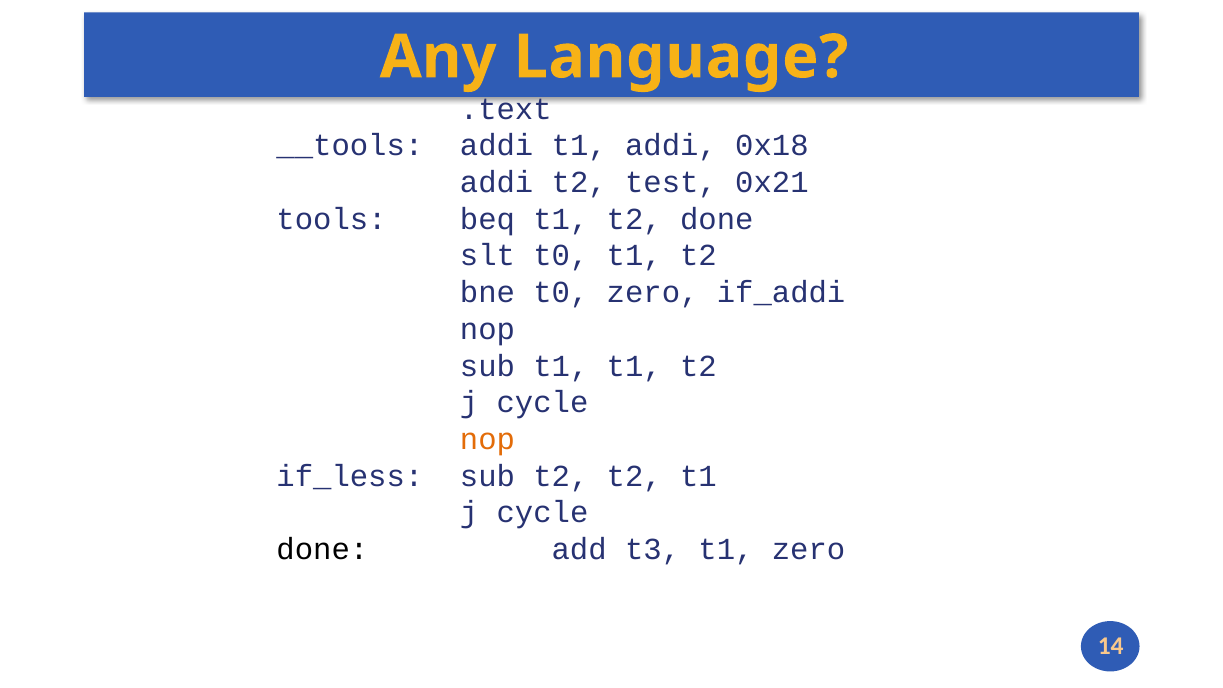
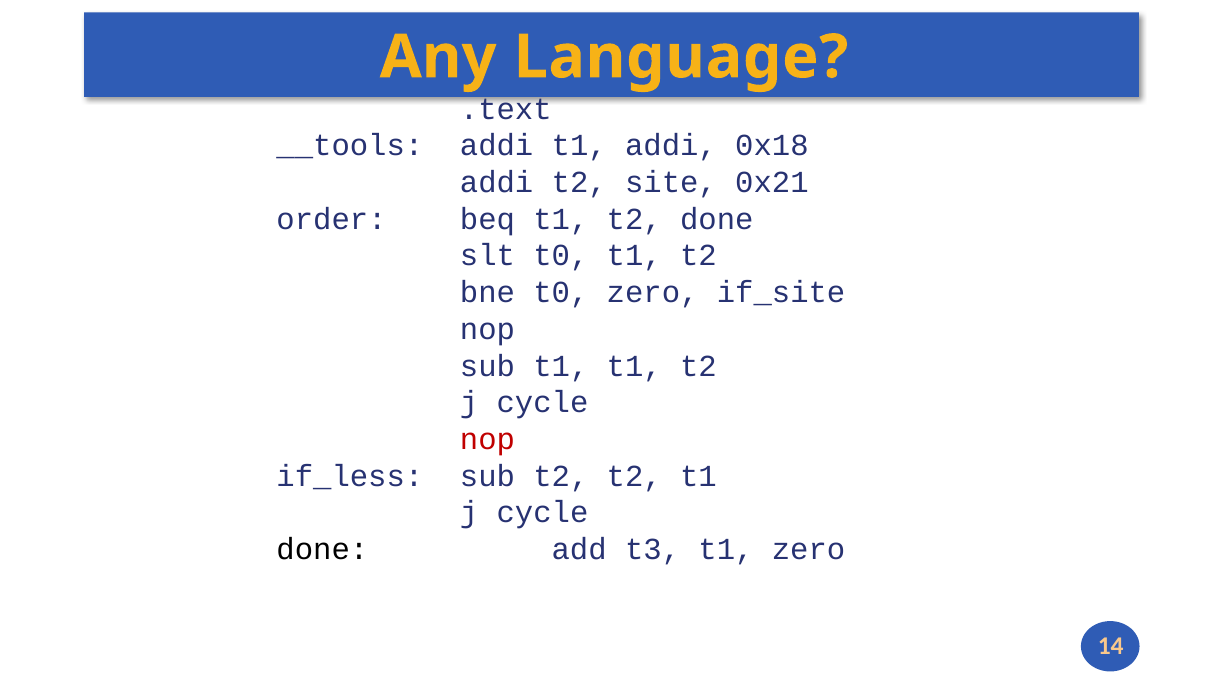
test: test -> site (671, 182)
tools: tools -> order (332, 219)
if_addi: if_addi -> if_site (781, 293)
nop colour: orange -> red (487, 439)
